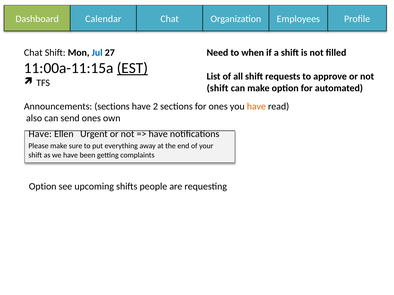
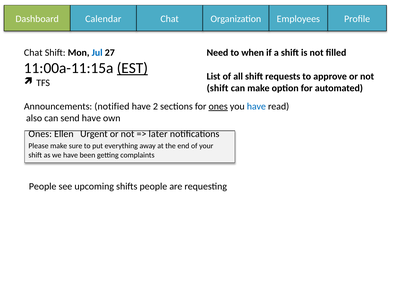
Announcements sections: sections -> notified (112, 107)
ones underline: none -> present (218, 107)
have colour: orange -> blue (256, 107)
send ones: ones -> have (91, 118)
Have: Have -> Ones (40, 134)
have: have -> later (158, 134)
Option: Option -> People (43, 187)
